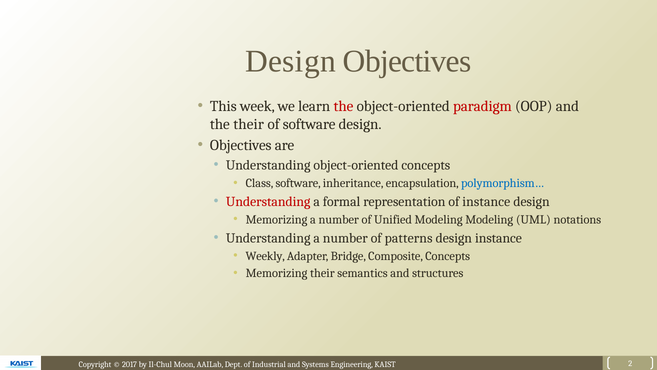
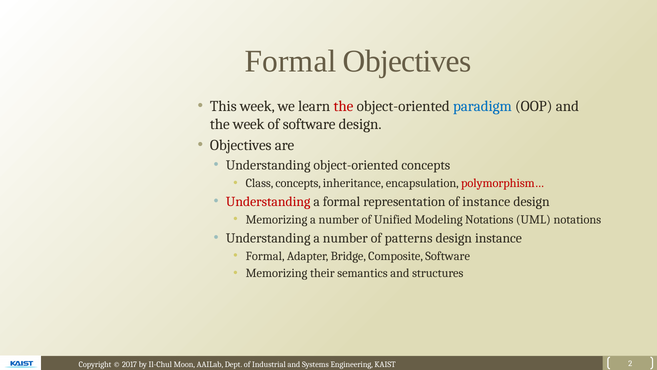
Design: Design -> Formal (291, 61)
paradigm colour: red -> blue (482, 106)
the their: their -> week (249, 124)
Class software: software -> concepts (298, 183)
polymorphism… colour: blue -> red (503, 183)
Modeling Modeling: Modeling -> Notations (489, 219)
Weekly: Weekly -> Formal (265, 256)
Composite Concepts: Concepts -> Software (448, 256)
